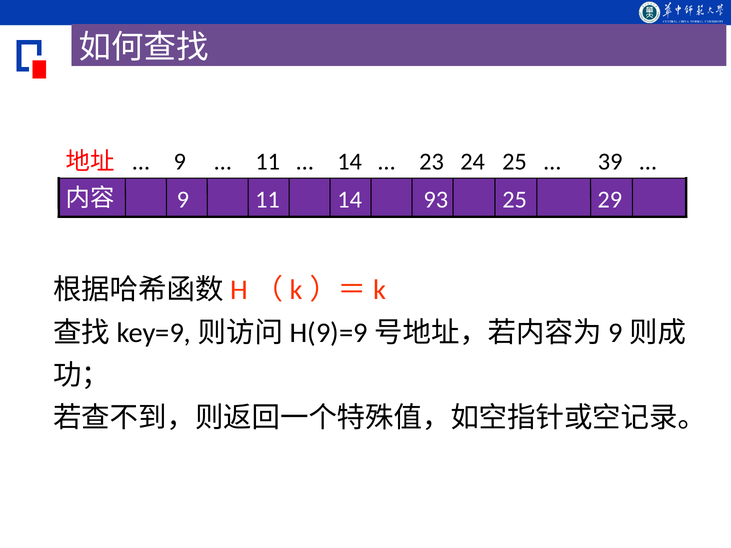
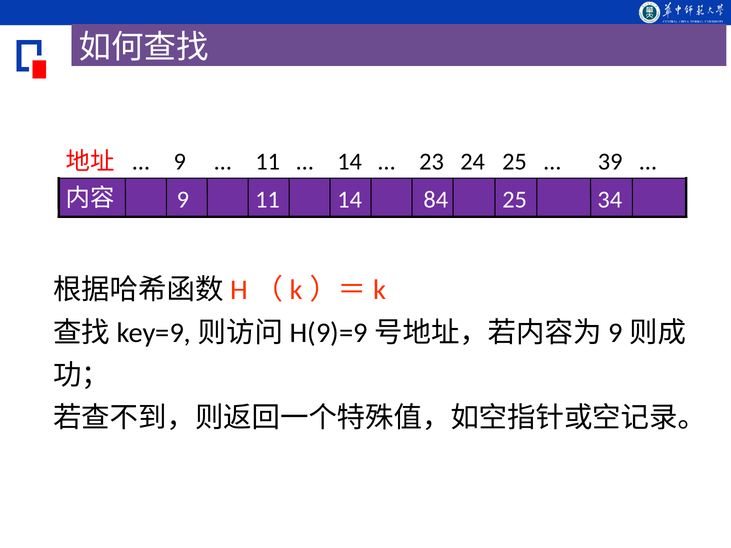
93: 93 -> 84 (436, 200)
29: 29 -> 34 (610, 200)
